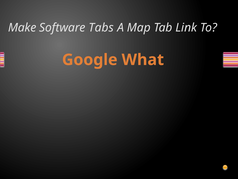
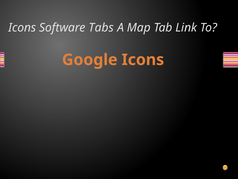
Make: Make -> Icons (22, 28)
Google What: What -> Icons (143, 60)
